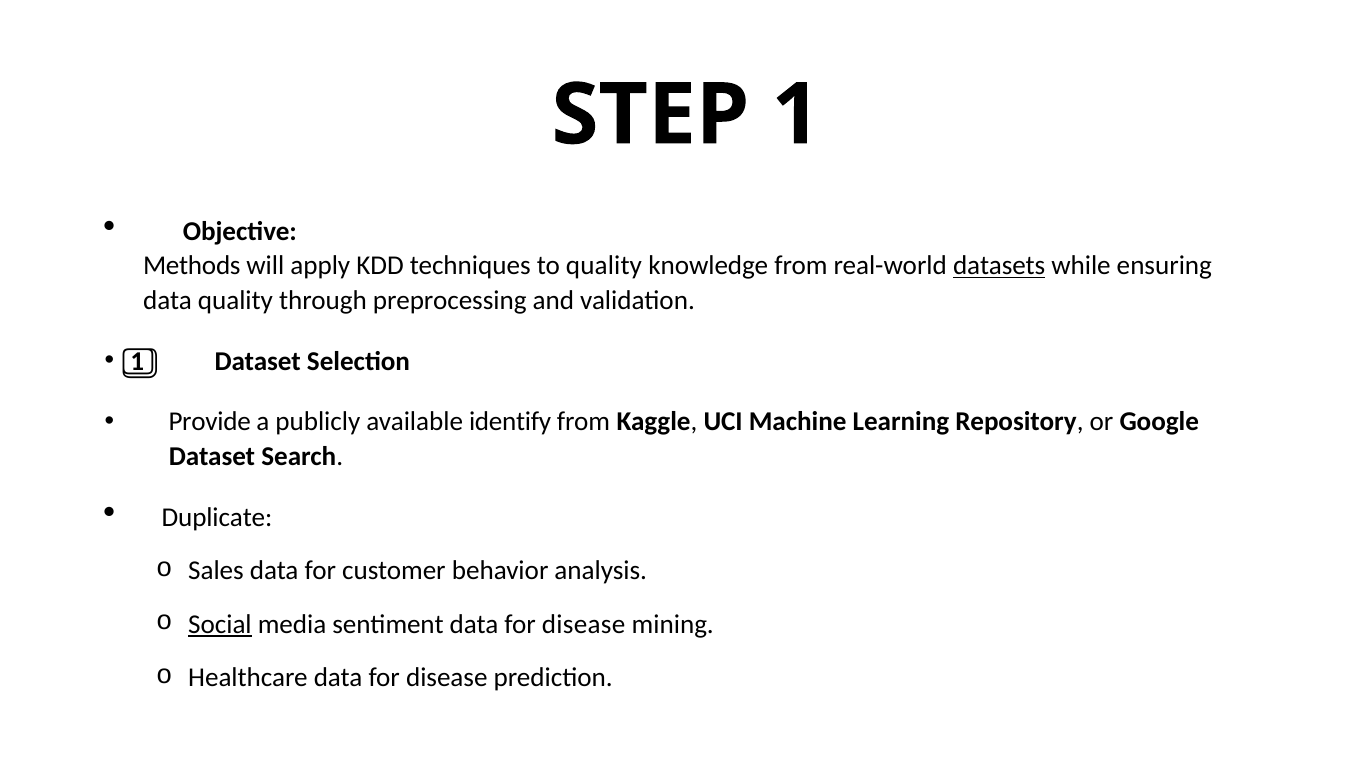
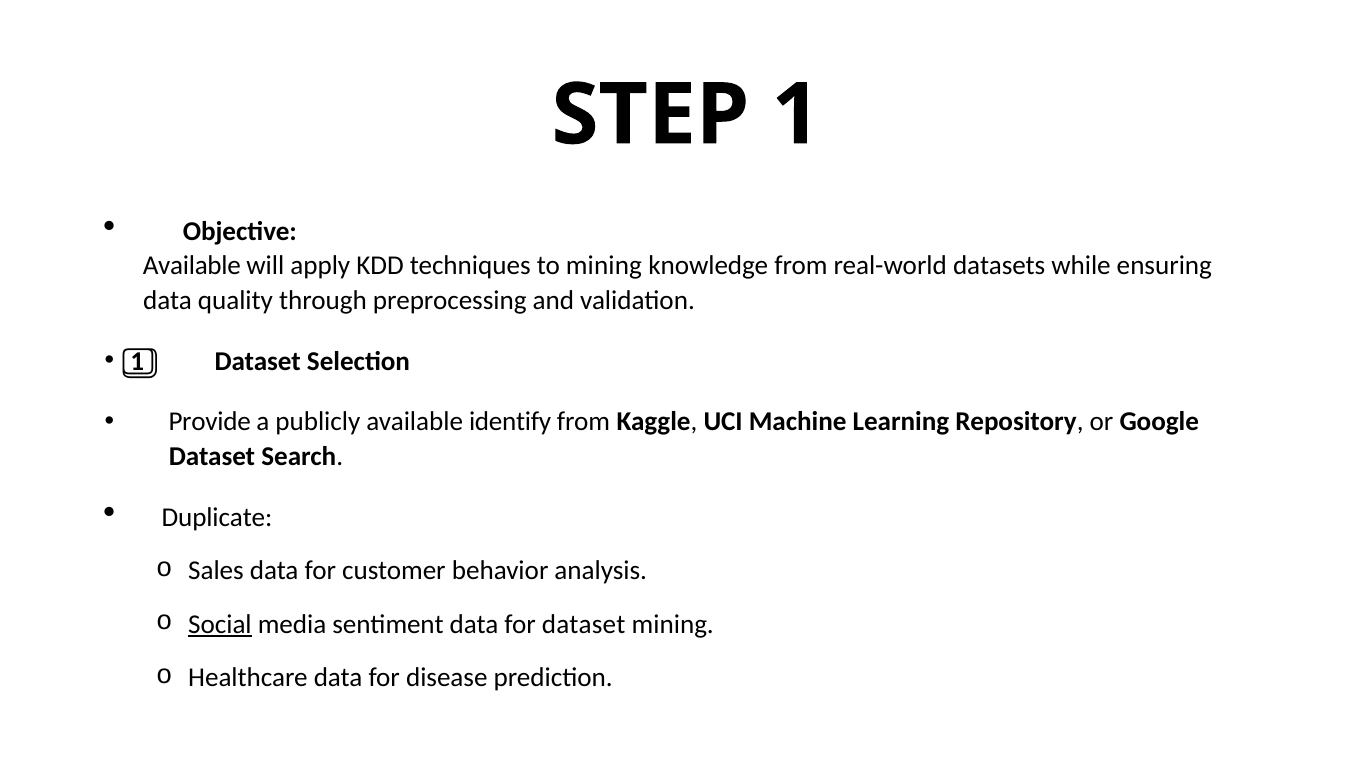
Methods: Methods -> Available (192, 266)
to quality: quality -> mining (604, 266)
datasets underline: present -> none (999, 266)
sentiment data for disease: disease -> dataset (584, 624)
